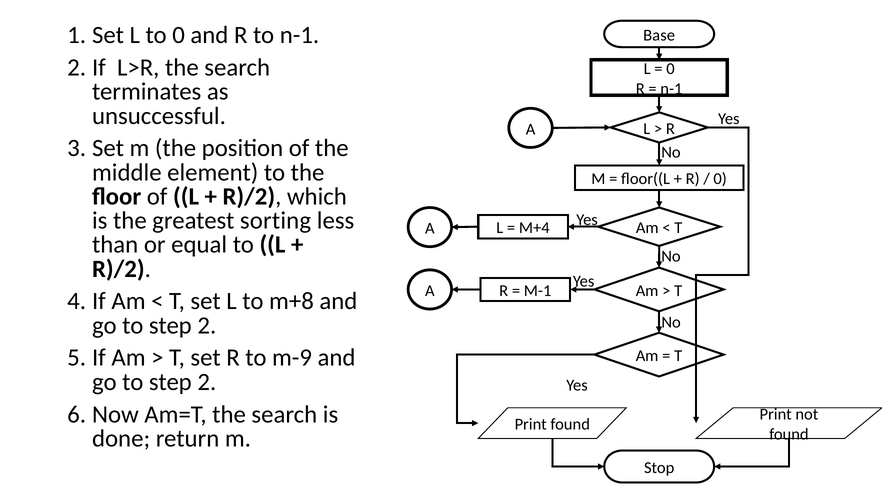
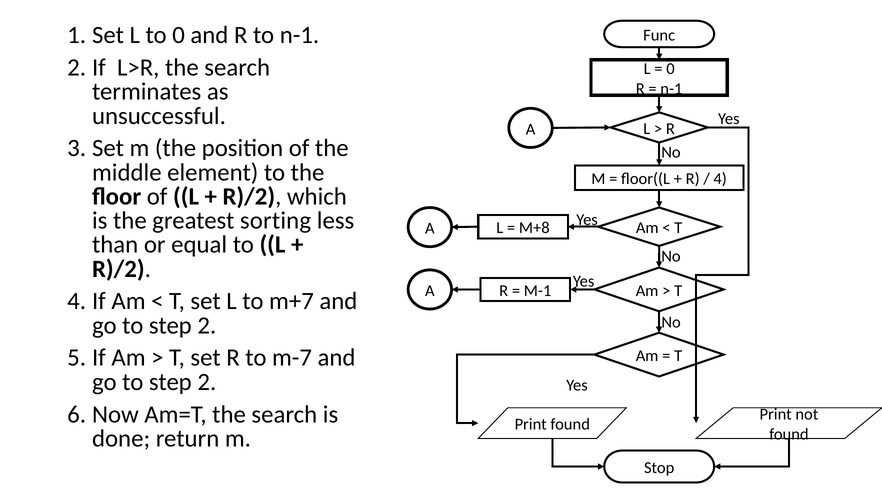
Base: Base -> Func (659, 35)
0: 0 -> 4 (720, 179)
M+4: M+4 -> M+8 (534, 228)
m+8: m+8 -> m+7 (291, 301)
m-9: m-9 -> m-7 (292, 358)
